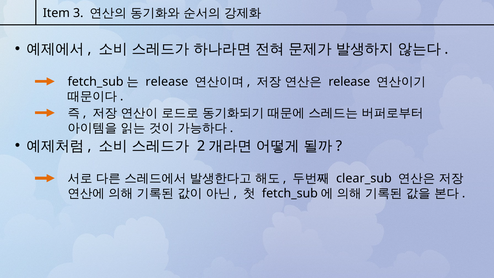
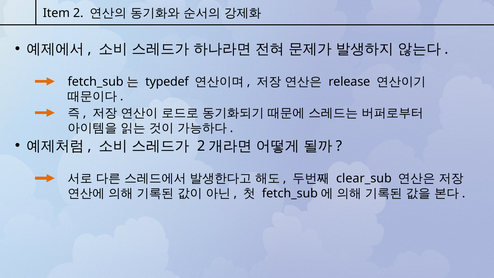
Item 3: 3 -> 2 (78, 13)
release: release -> typedef (167, 82)
